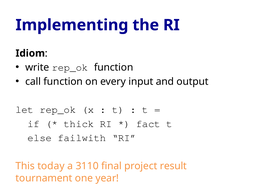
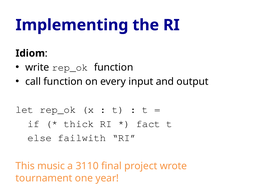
today: today -> music (51, 166)
result: result -> wrote (173, 166)
